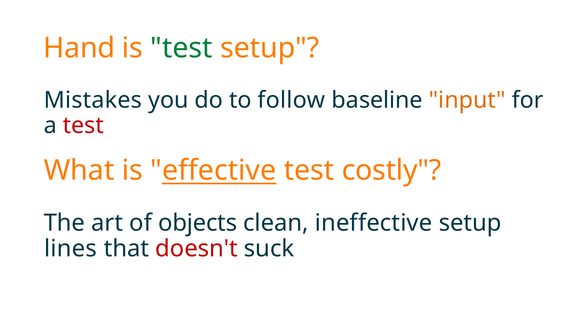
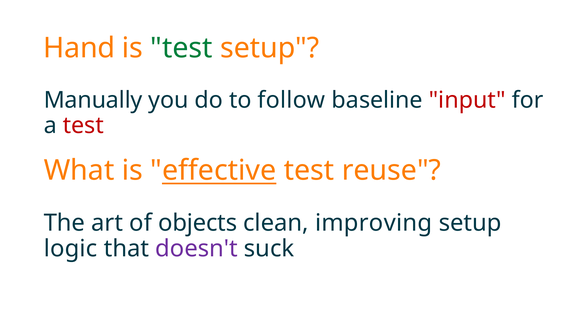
Mistakes: Mistakes -> Manually (93, 100)
input colour: orange -> red (467, 100)
costly: costly -> reuse (391, 171)
ineffective: ineffective -> improving (374, 223)
lines: lines -> logic (71, 249)
doesn't colour: red -> purple (197, 249)
